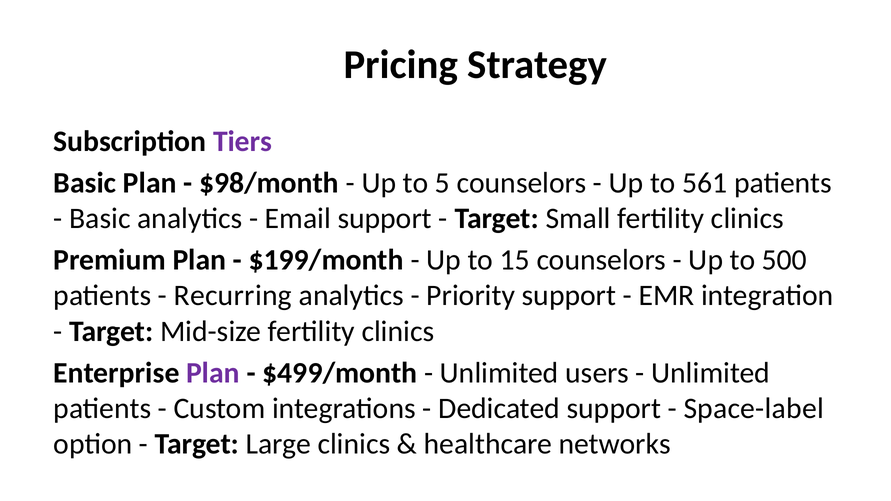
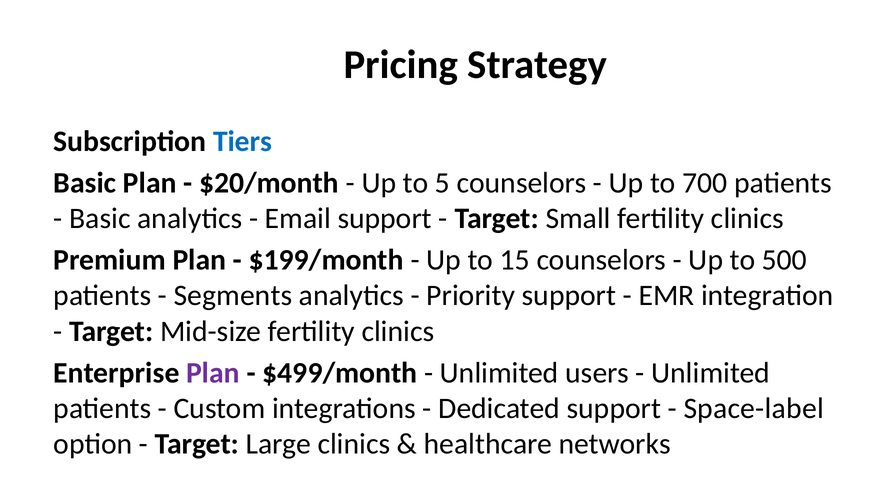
Tiers colour: purple -> blue (243, 141)
$98/month: $98/month -> $20/month (269, 183)
561: 561 -> 700 (705, 183)
Recurring: Recurring -> Segments (233, 296)
